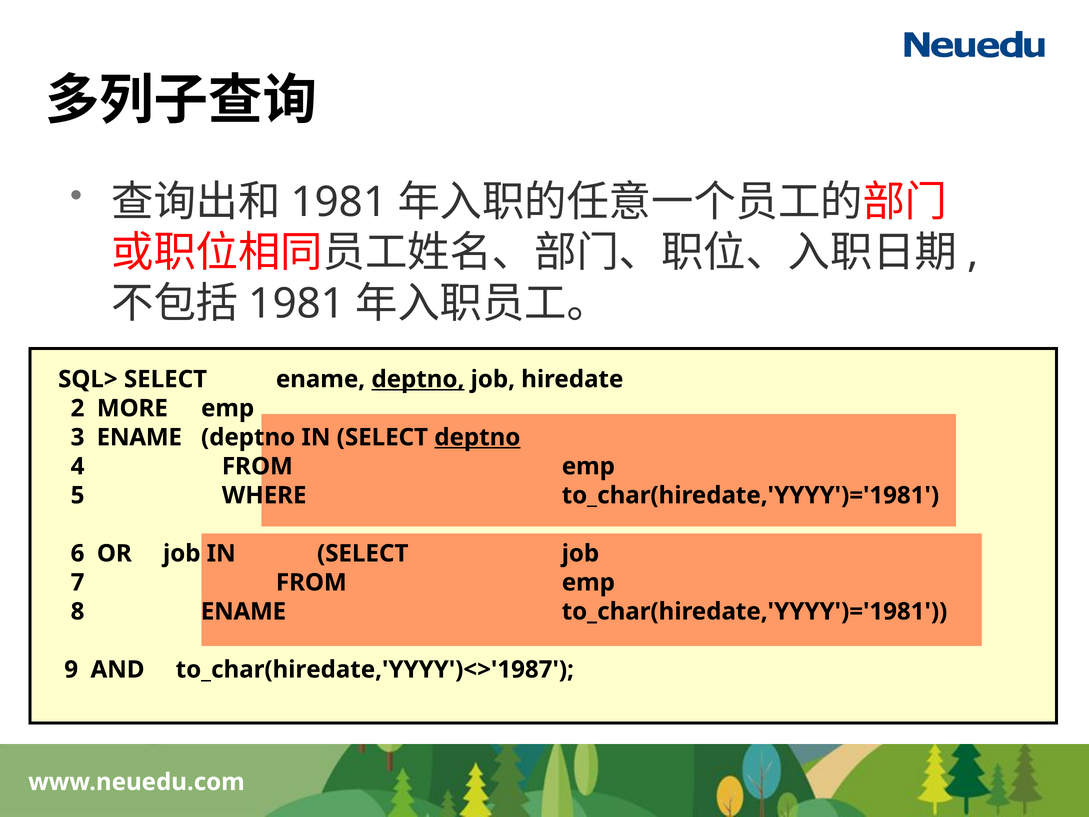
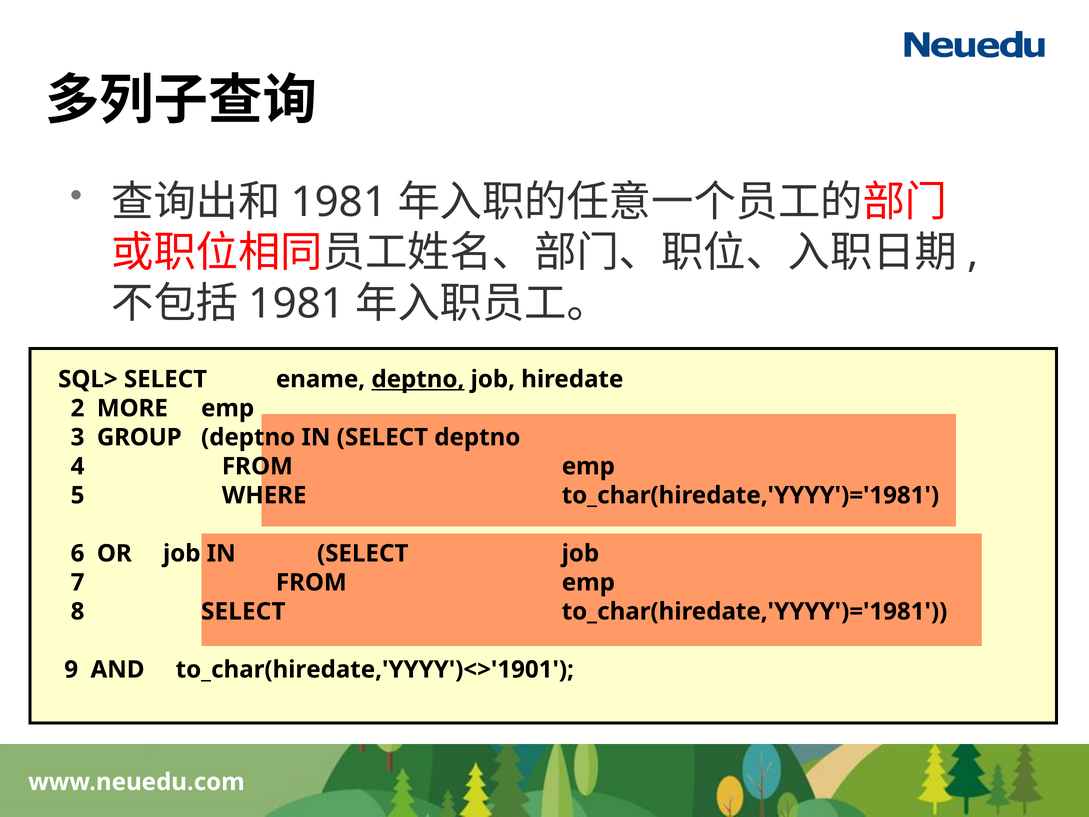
3 ENAME: ENAME -> GROUP (139, 437)
deptno underline: present -> none (477, 437)
8 ENAME: ENAME -> SELECT (243, 611)
to_char(hiredate,'YYYY')<>'1987: to_char(hiredate,'YYYY')<>'1987 -> to_char(hiredate,'YYYY')<>'1901 (375, 669)
